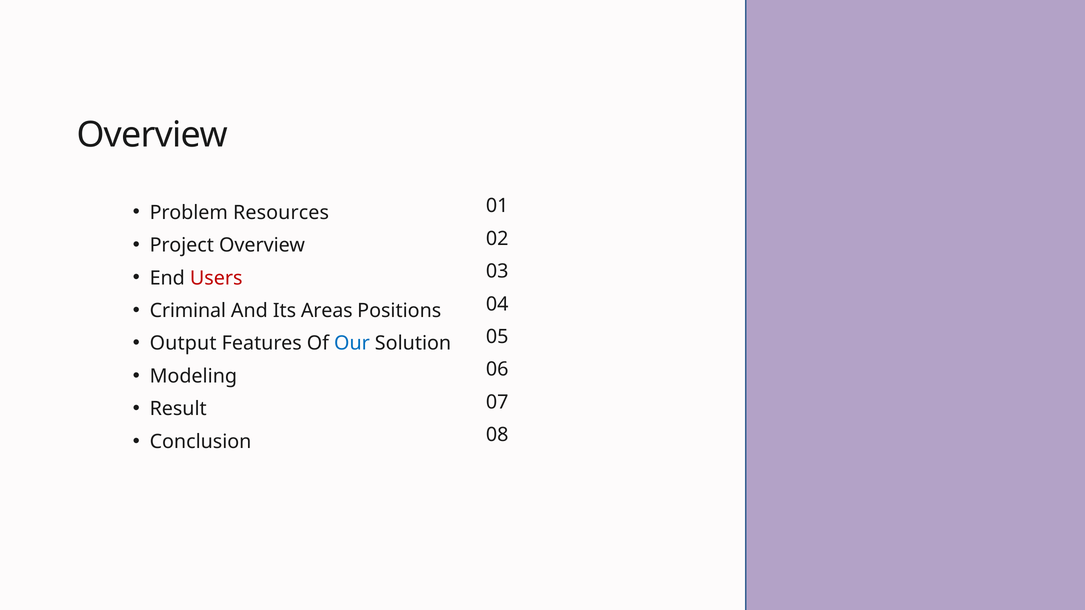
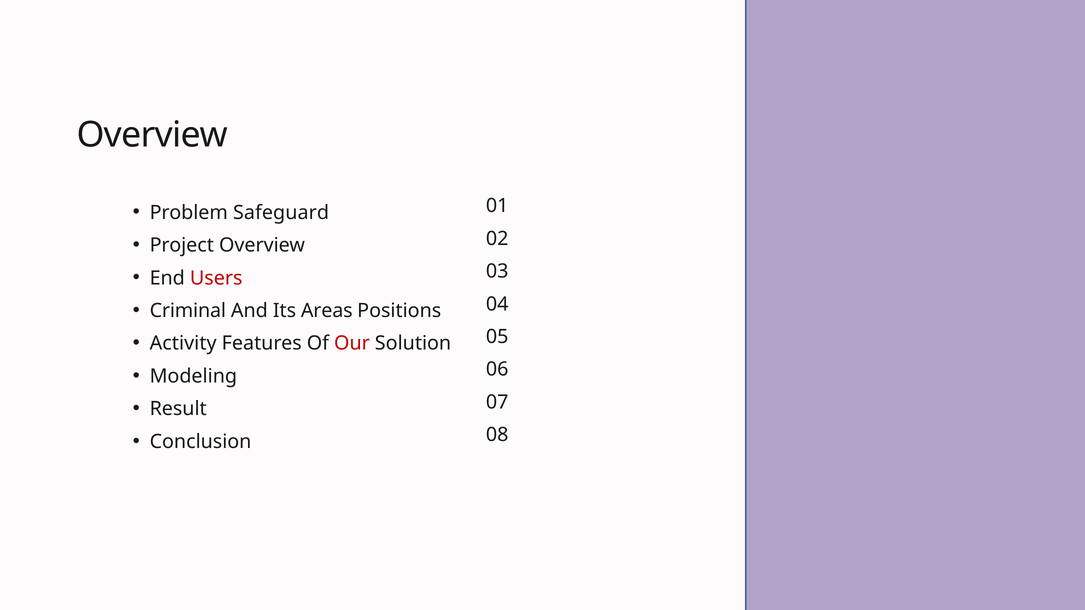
Resources: Resources -> Safeguard (281, 213)
Output: Output -> Activity (183, 344)
Our colour: blue -> red (352, 344)
